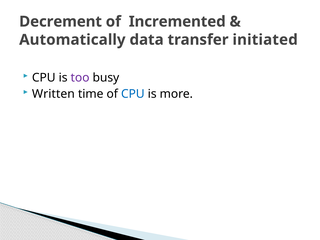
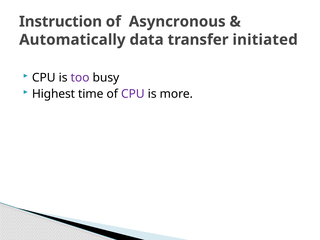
Decrement: Decrement -> Instruction (61, 22)
Incremented: Incremented -> Asyncronous (177, 22)
Written: Written -> Highest (53, 94)
CPU colour: blue -> purple (133, 94)
